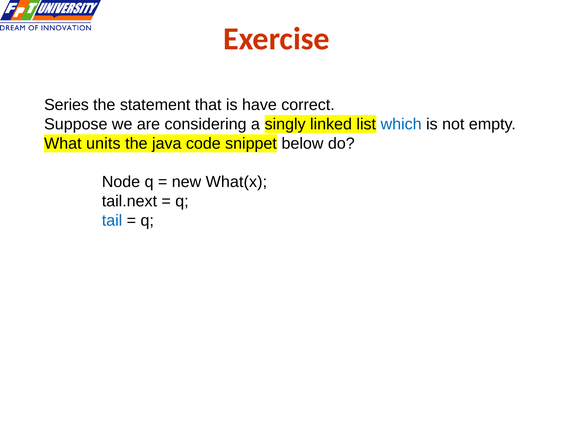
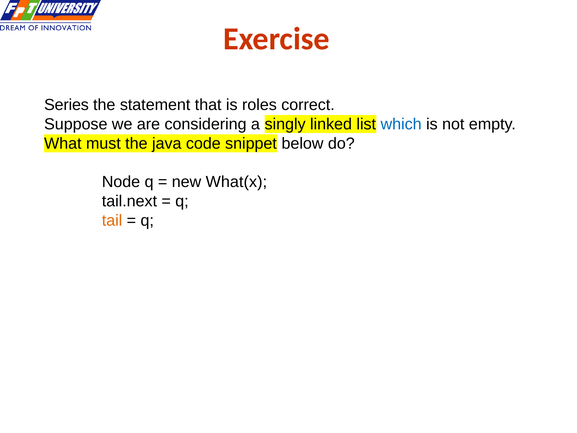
have: have -> roles (259, 105)
units: units -> must (103, 143)
tail colour: blue -> orange (112, 220)
